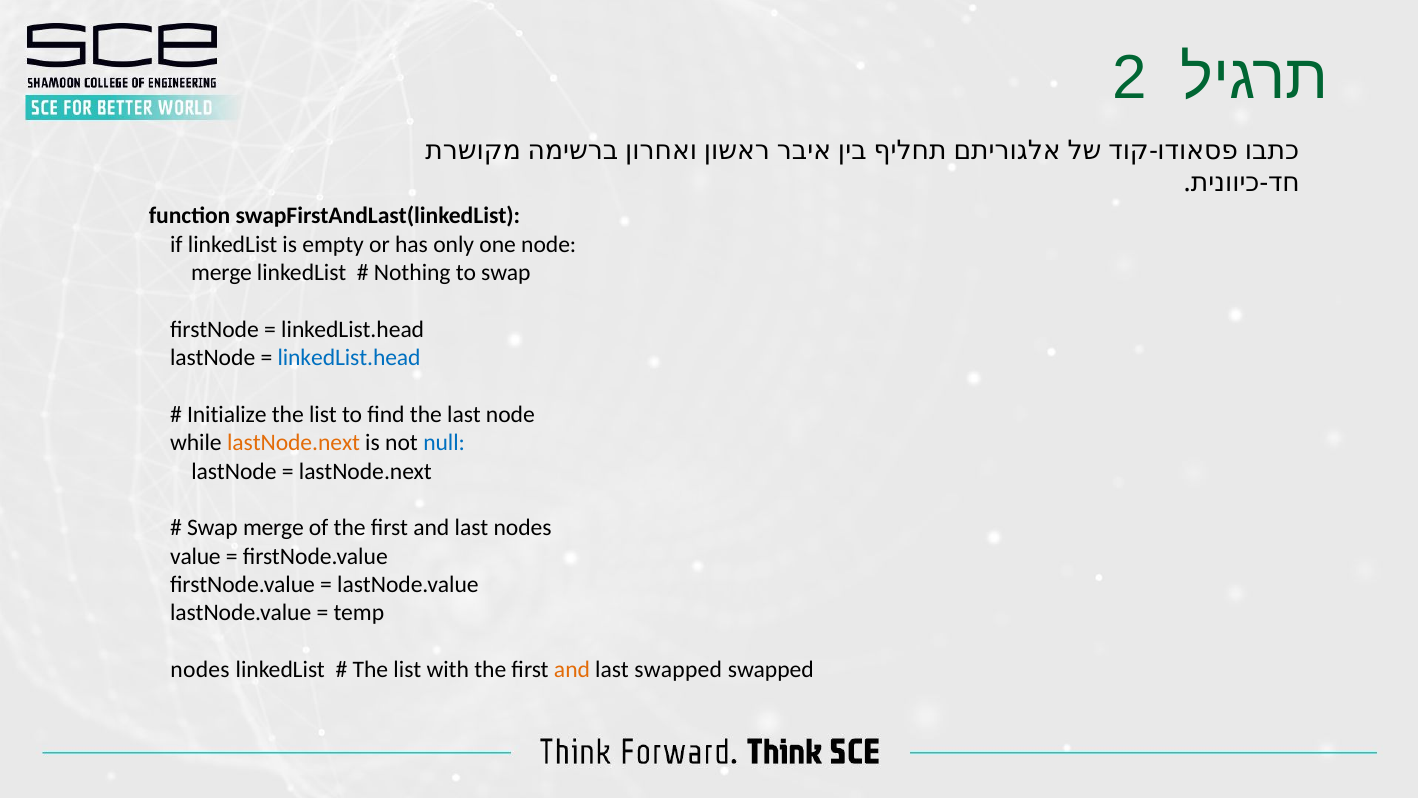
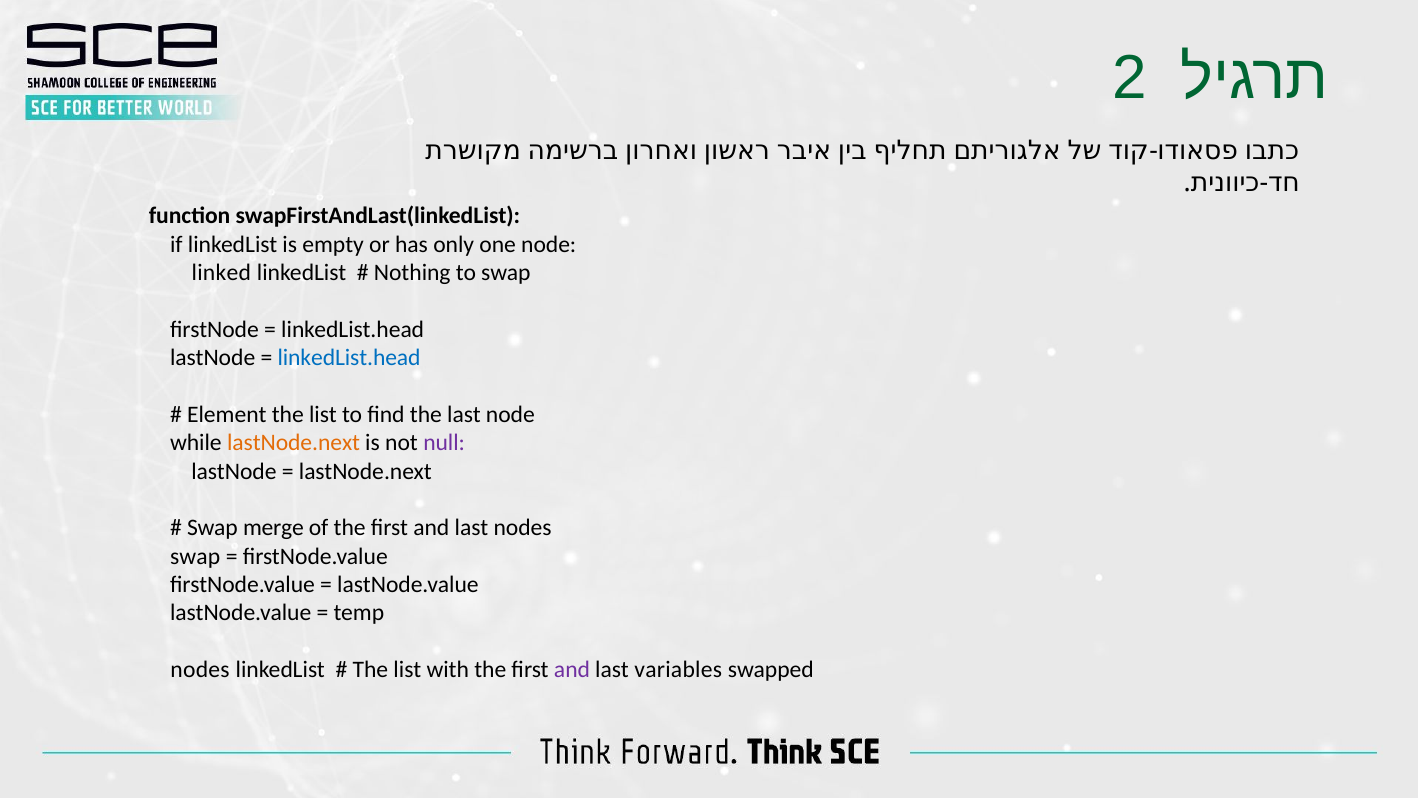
merge: merge -> linked (221, 273)
Initialize: Initialize -> Element (227, 414)
null colour: blue -> purple (444, 443)
value: value -> swap (195, 556)
and colour: orange -> purple (572, 670)
last swapped: swapped -> variables (678, 670)
